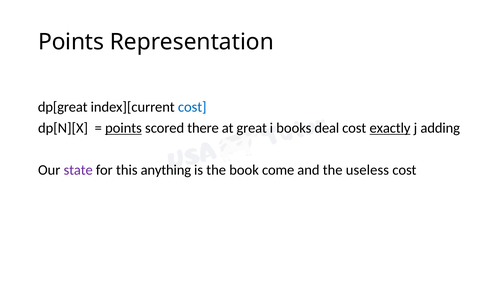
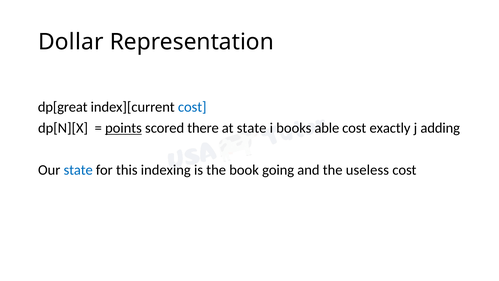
Points: Points -> Dollar (71, 42)
at great: great -> state (252, 128)
deal: deal -> able (327, 128)
exactly underline: present -> none (390, 128)
state colour: purple -> blue (78, 170)
anything: anything -> indexing (166, 170)
come: come -> going (278, 170)
